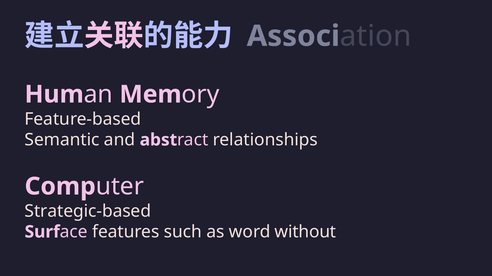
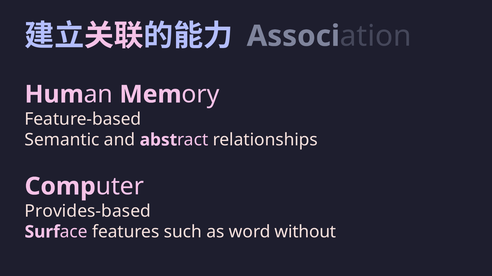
Strategic-based: Strategic-based -> Provides-based (88, 212)
